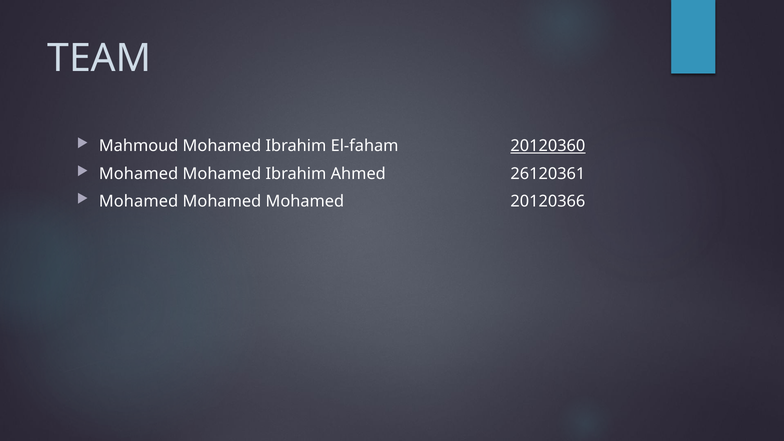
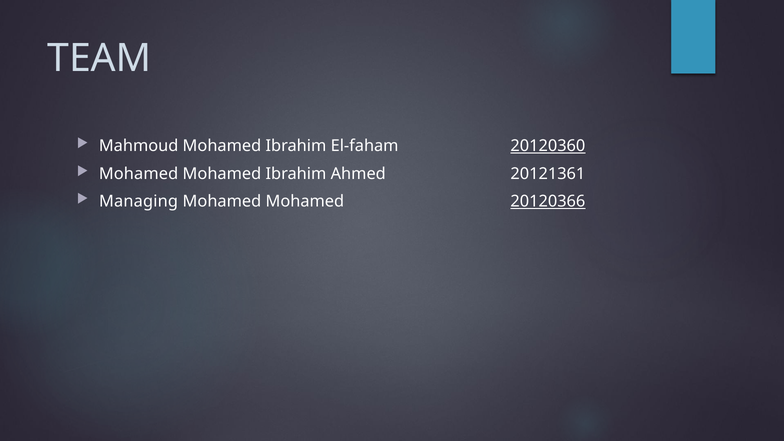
26120361: 26120361 -> 20121361 (548, 174)
Mohamed: Mohamed -> Managing (139, 201)
20120366 underline: none -> present (548, 201)
